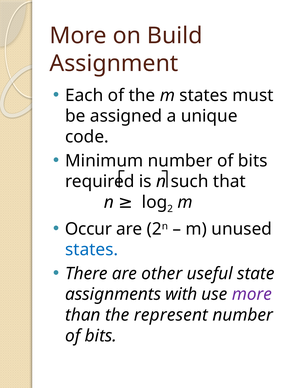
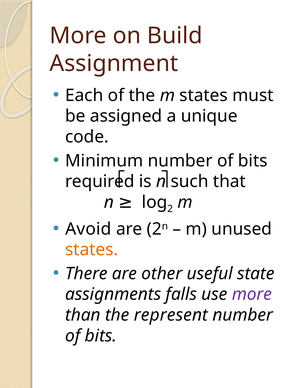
Occur: Occur -> Avoid (88, 229)
states colour: blue -> orange (92, 250)
with: with -> falls (181, 294)
